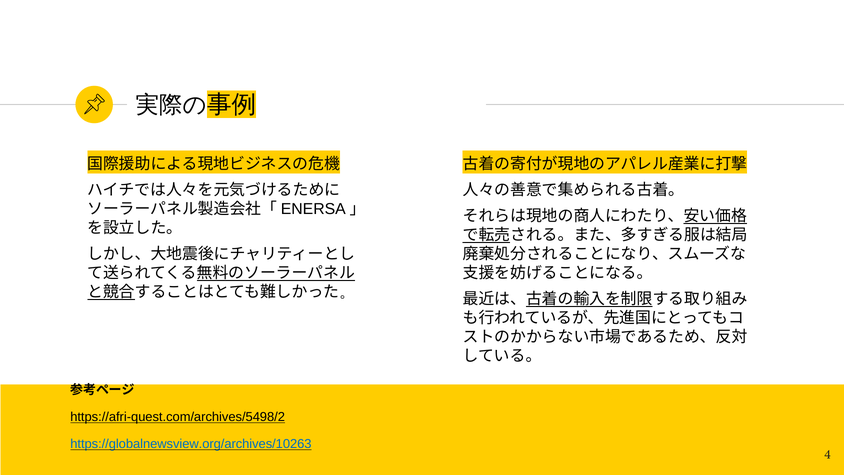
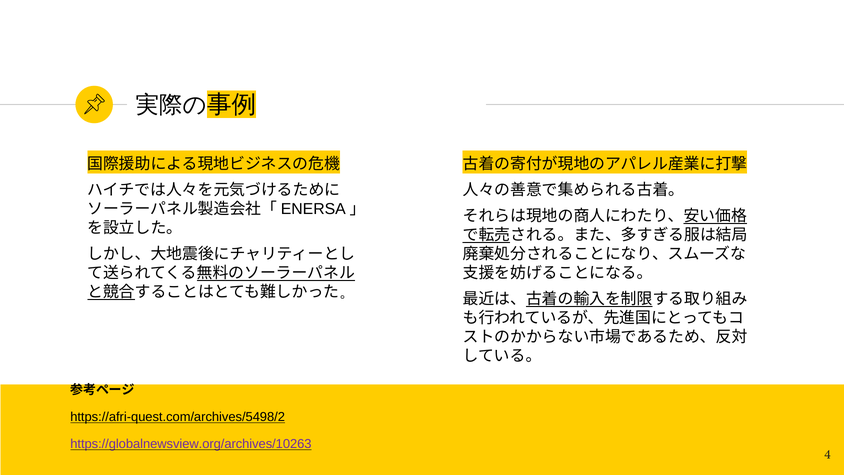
https://globalnewsview.org/archives/10263 colour: blue -> purple (191, 444)
